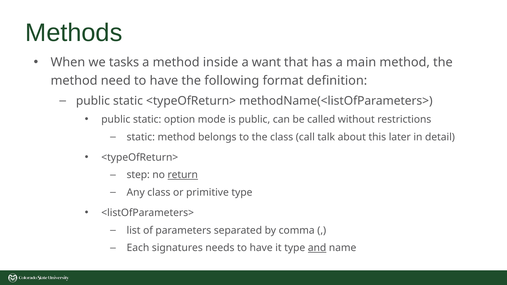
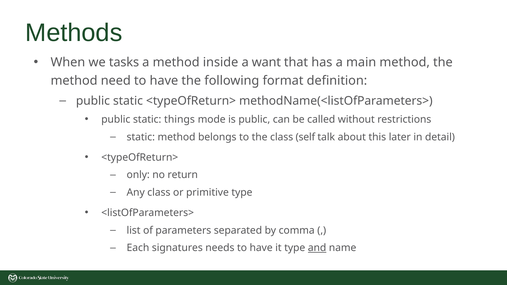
option: option -> things (180, 119)
call: call -> self (305, 137)
step: step -> only (138, 175)
return underline: present -> none (183, 175)
